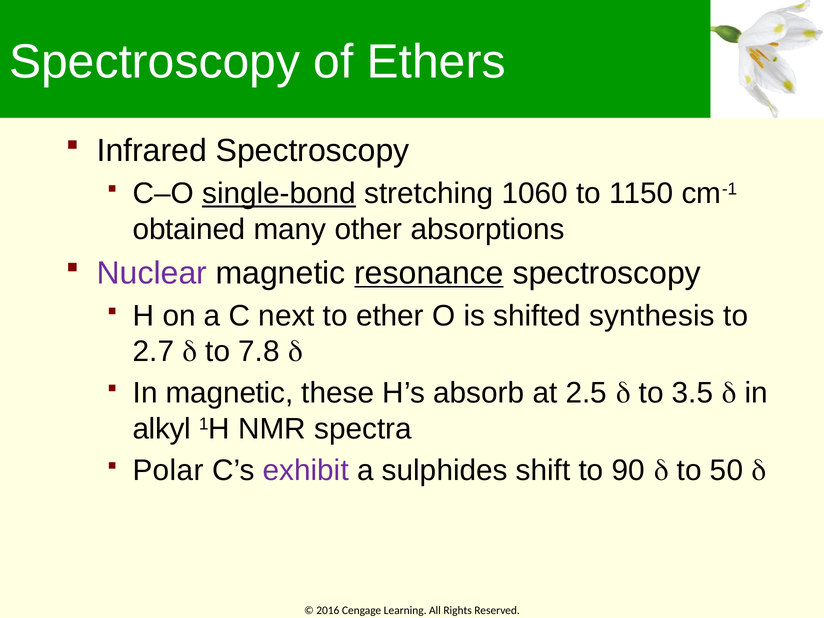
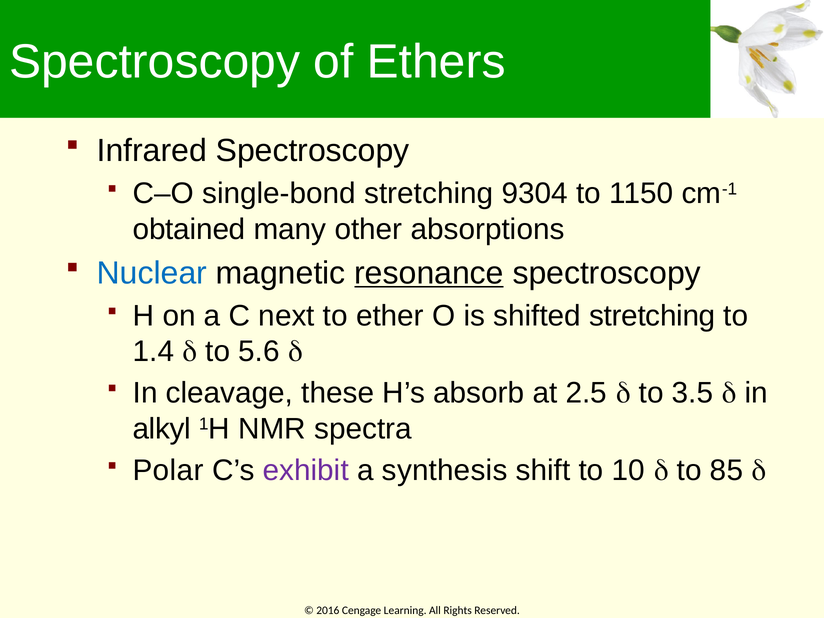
single-bond underline: present -> none (279, 194)
1060: 1060 -> 9304 (535, 194)
Nuclear colour: purple -> blue (152, 273)
shifted synthesis: synthesis -> stretching (652, 316)
2.7: 2.7 -> 1.4 (153, 352)
7.8: 7.8 -> 5.6 (259, 352)
In magnetic: magnetic -> cleavage (229, 393)
sulphides: sulphides -> synthesis (445, 470)
90: 90 -> 10 (628, 470)
50: 50 -> 85 (727, 470)
